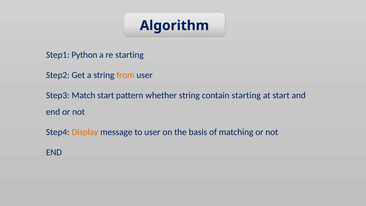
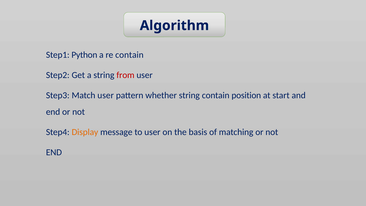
re starting: starting -> contain (129, 55)
from colour: orange -> red (125, 75)
Match start: start -> user (106, 95)
contain starting: starting -> position (246, 95)
